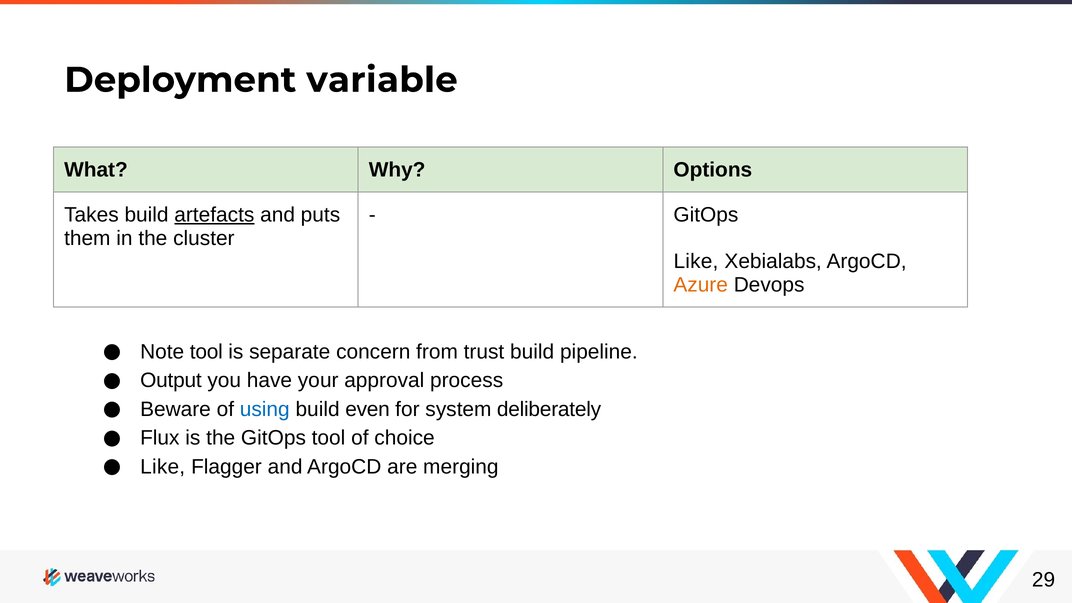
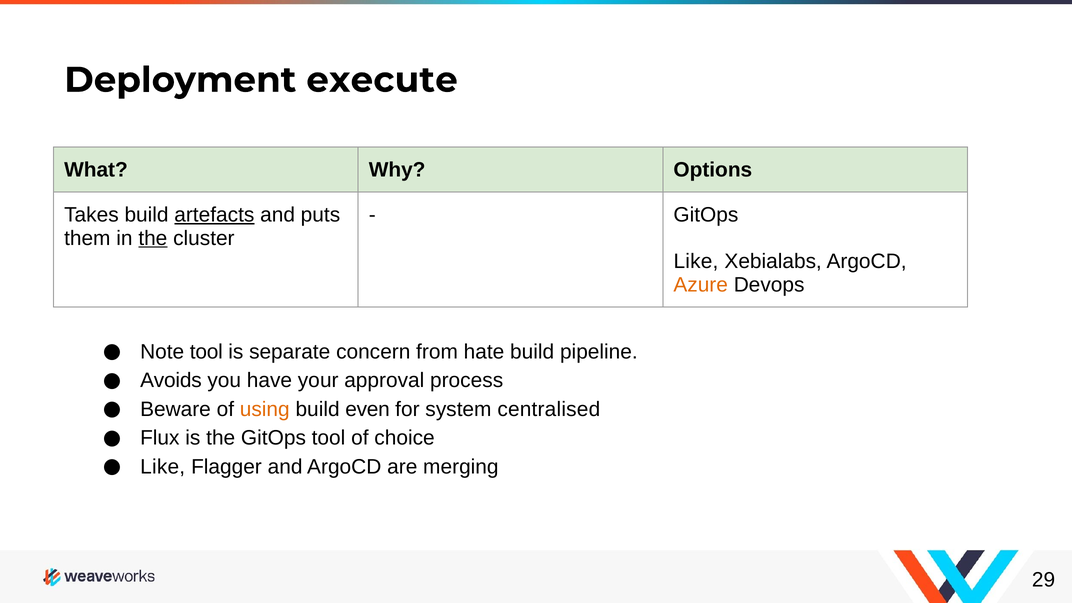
variable: variable -> execute (382, 80)
the underline: none -> present (153, 238)
trust: trust -> hate (484, 352)
Output: Output -> Avoids (171, 381)
using colour: blue -> orange (265, 409)
deliberately: deliberately -> centralised (549, 409)
